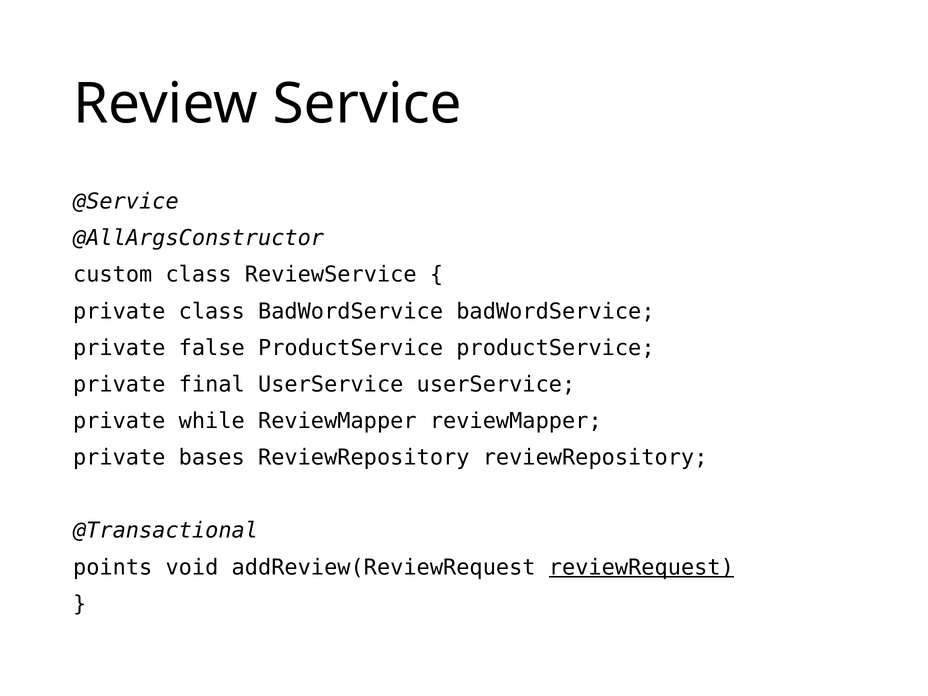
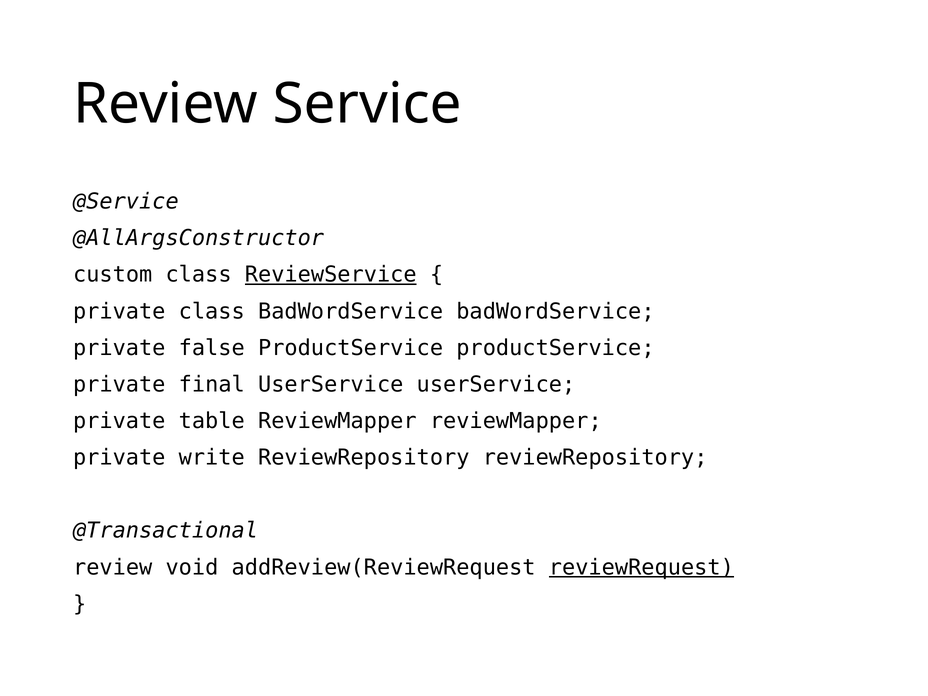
ReviewService underline: none -> present (331, 275)
while: while -> table (212, 421)
bases: bases -> write (212, 458)
points: points -> review (113, 567)
